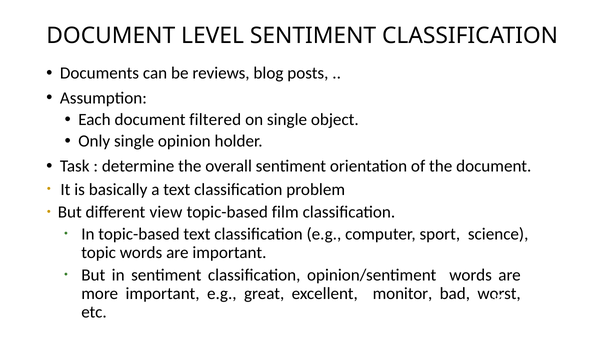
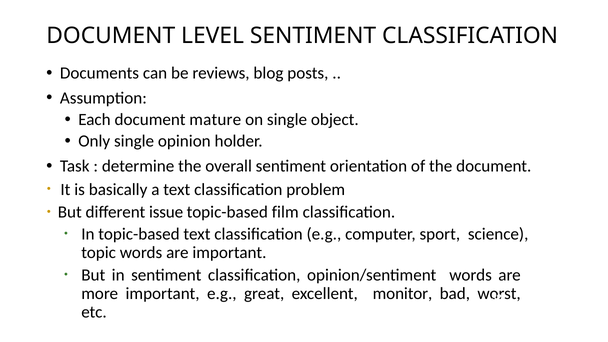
filtered: filtered -> mature (215, 120)
view: view -> issue (166, 212)
